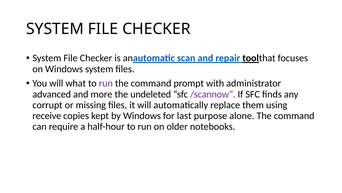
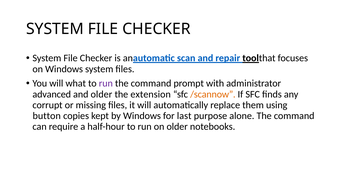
and more: more -> older (101, 94)
undeleted: undeleted -> extension (151, 94)
/scannow colour: purple -> orange (213, 94)
receive: receive -> button (47, 115)
